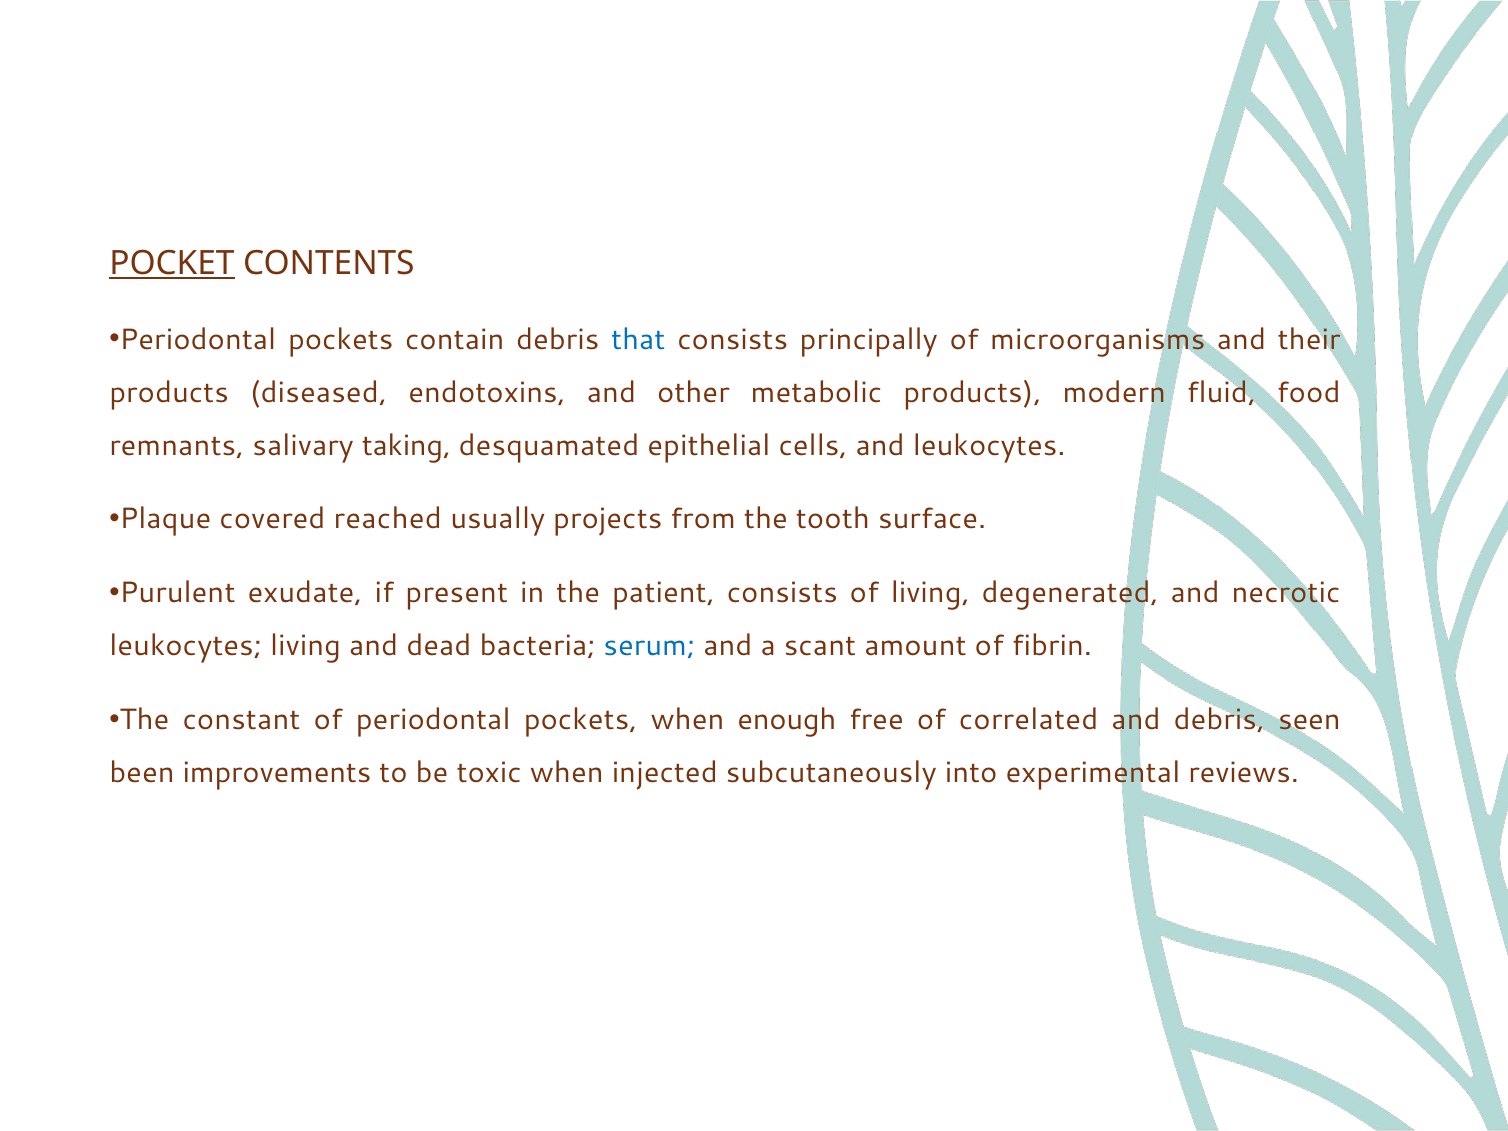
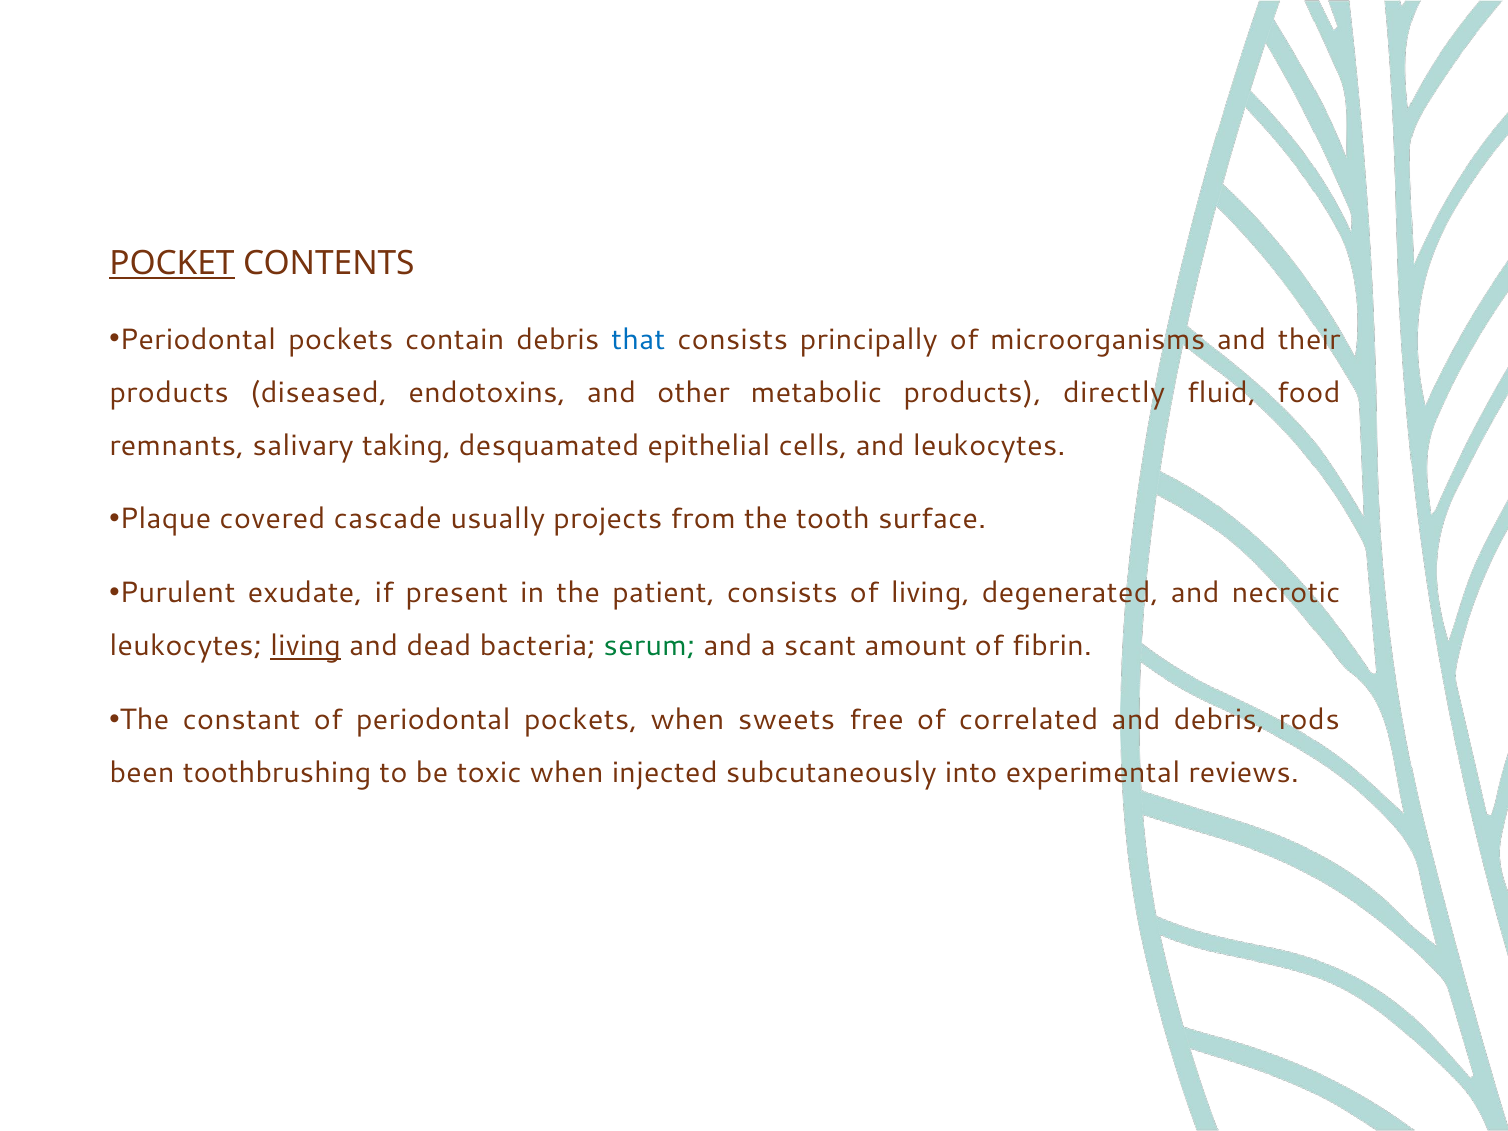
modern: modern -> directly (1114, 393)
reached: reached -> cascade (388, 519)
living underline: none -> present (306, 646)
serum colour: blue -> green (649, 646)
enough: enough -> sweets (787, 720)
seen: seen -> rods (1309, 720)
improvements: improvements -> toothbrushing (277, 773)
